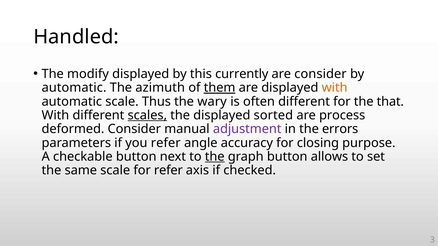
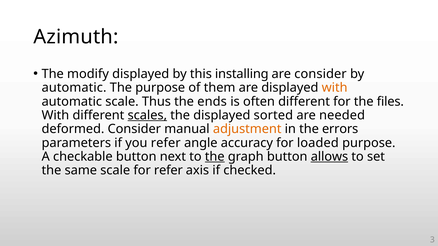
Handled: Handled -> Azimuth (76, 37)
currently: currently -> installing (242, 74)
The azimuth: azimuth -> purpose (160, 88)
them underline: present -> none (220, 88)
wary: wary -> ends (212, 102)
that: that -> files (390, 102)
process: process -> needed (342, 115)
adjustment colour: purple -> orange (247, 129)
closing: closing -> loaded (318, 143)
allows underline: none -> present (329, 157)
